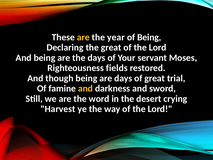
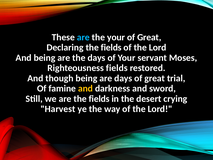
are colour: yellow -> light blue (83, 37)
the year: year -> your (116, 37)
Being: Being -> Great (149, 37)
Declaring the great: great -> fields (111, 47)
are the word: word -> fields (99, 99)
